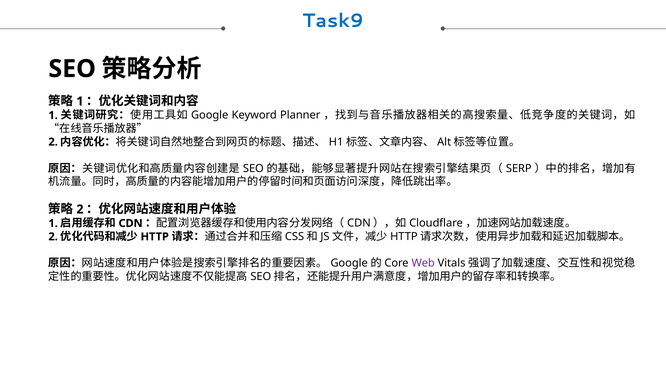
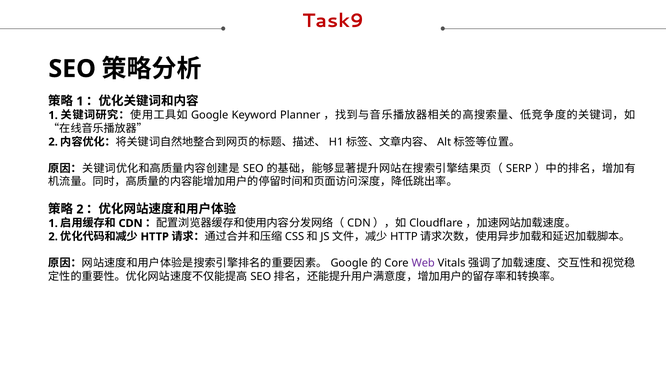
Task9 colour: blue -> red (333, 21)
